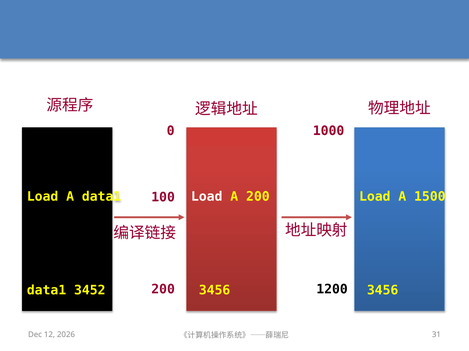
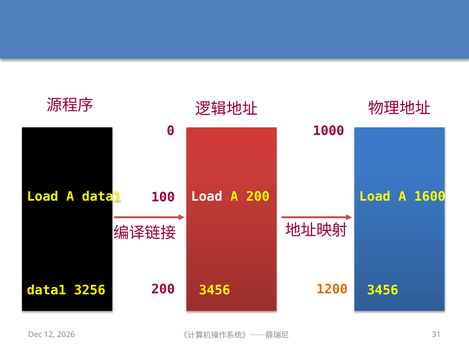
1500: 1500 -> 1600 (430, 197)
1200 colour: black -> orange (332, 290)
3452: 3452 -> 3256 (90, 291)
